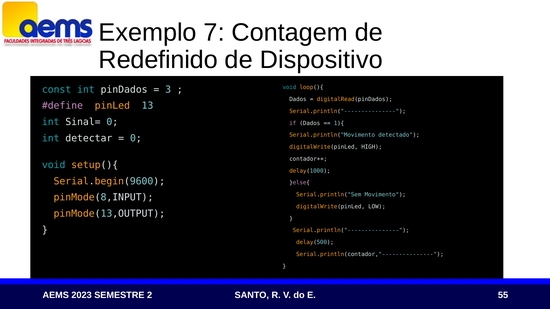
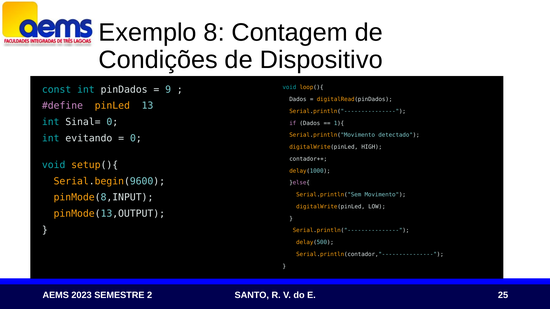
7: 7 -> 8 (214, 33)
Redefinido: Redefinido -> Condições (158, 60)
3: 3 -> 9 (168, 90)
detectar: detectar -> evitando (89, 138)
55: 55 -> 25 (503, 296)
